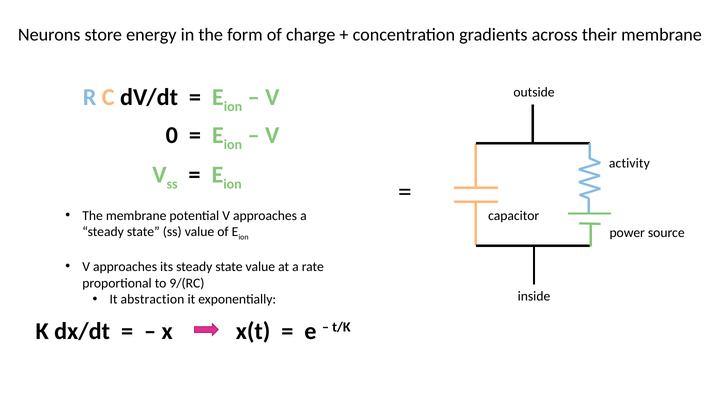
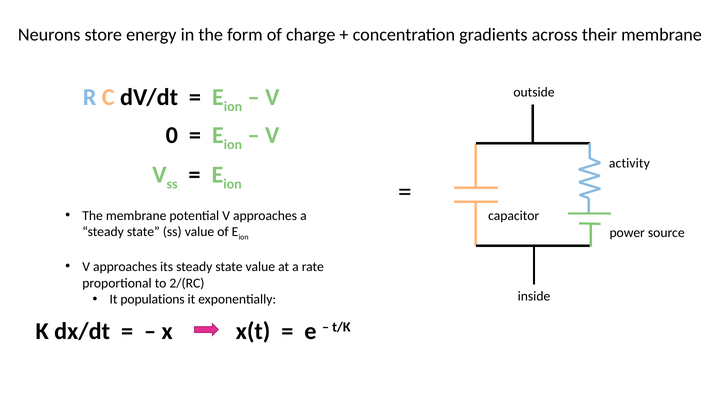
9/(RC: 9/(RC -> 2/(RC (187, 283)
abstraction: abstraction -> populations (153, 300)
